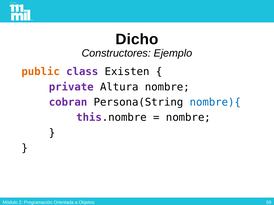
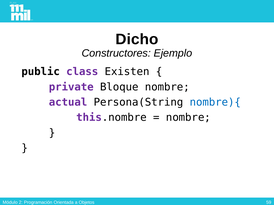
public colour: orange -> black (41, 72)
Altura: Altura -> Bloque (119, 87)
cobran: cobran -> actual (68, 102)
